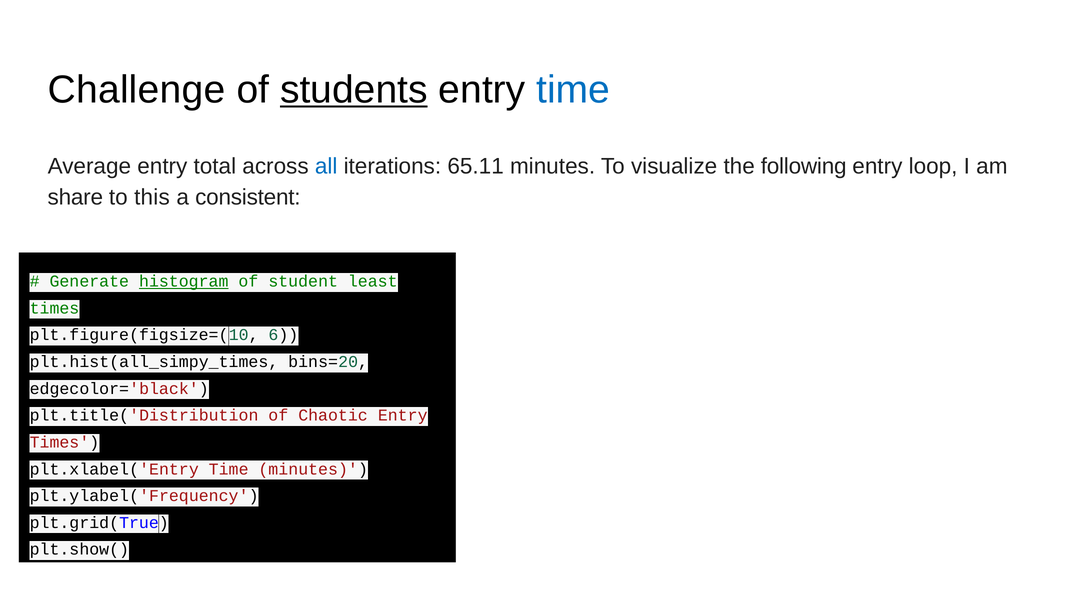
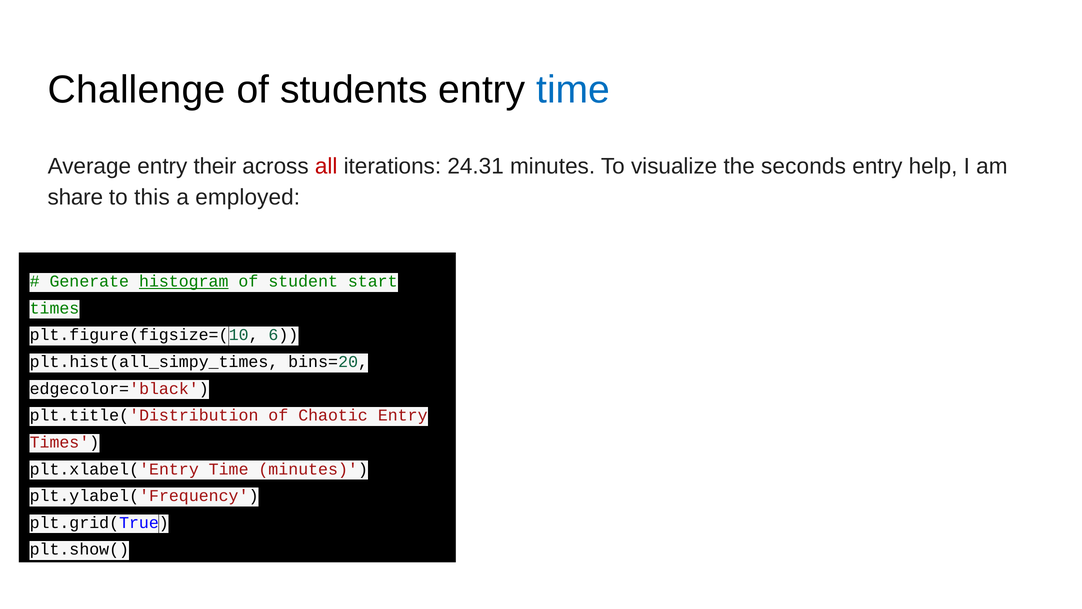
students underline: present -> none (354, 90)
total: total -> their (215, 166)
all colour: blue -> red (326, 166)
65.11: 65.11 -> 24.31 (476, 166)
following: following -> seconds (803, 166)
loop: loop -> help (933, 166)
consistent: consistent -> employed (248, 197)
least: least -> start (373, 281)
